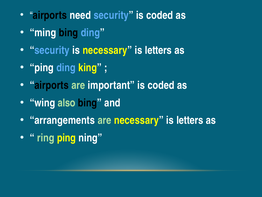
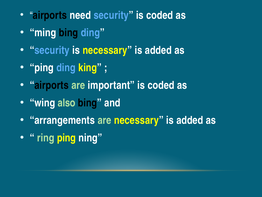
is necessary is letters: letters -> added (158, 50)
are necessary is letters: letters -> added (190, 120)
